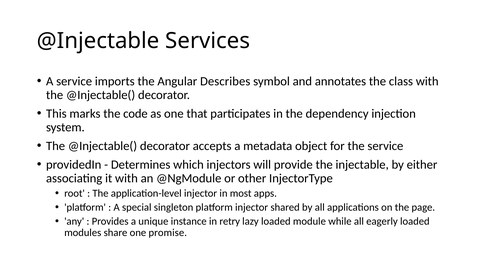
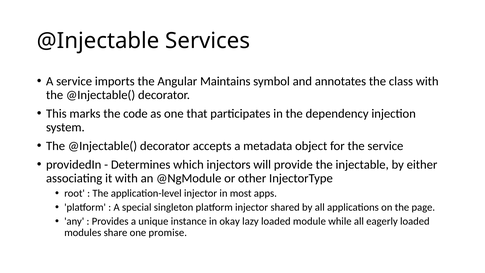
Describes: Describes -> Maintains (225, 81)
retry: retry -> okay (230, 221)
